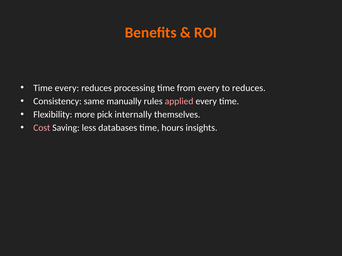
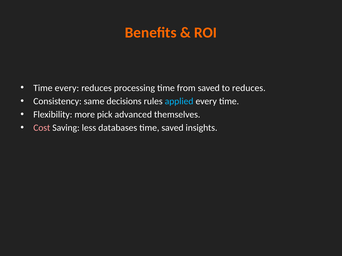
from every: every -> saved (209, 88)
manually: manually -> decisions (124, 101)
applied colour: pink -> light blue (179, 101)
internally: internally -> advanced (133, 115)
time hours: hours -> saved (172, 128)
